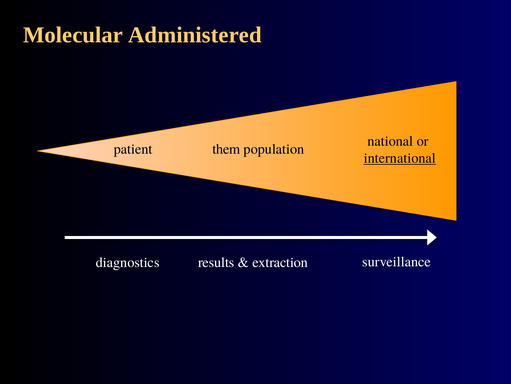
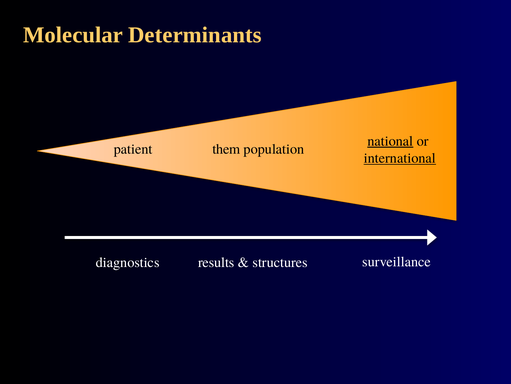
Administered: Administered -> Determinants (195, 35)
national underline: none -> present (390, 141)
extraction: extraction -> structures (280, 262)
